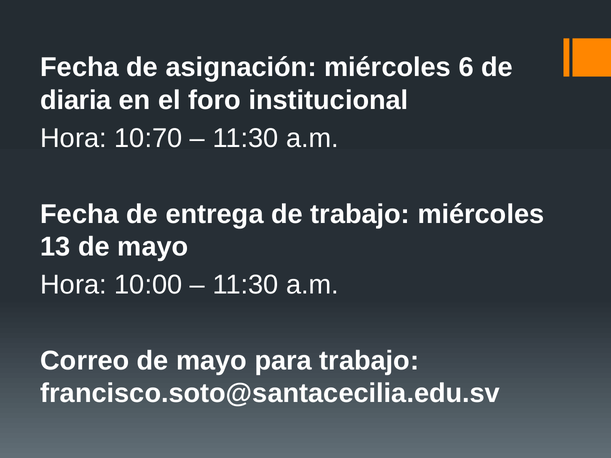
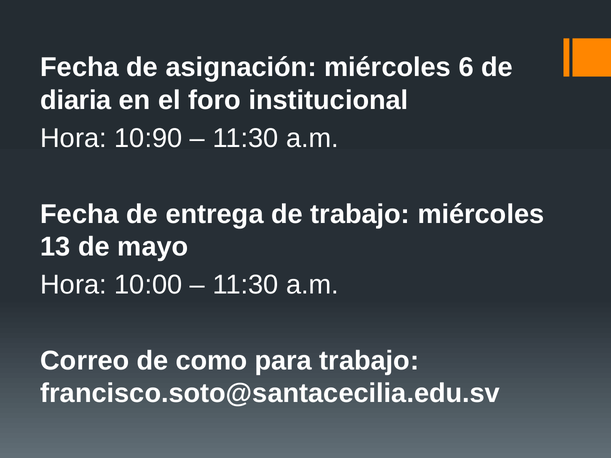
10:70: 10:70 -> 10:90 (148, 138)
Correo de mayo: mayo -> como (212, 361)
